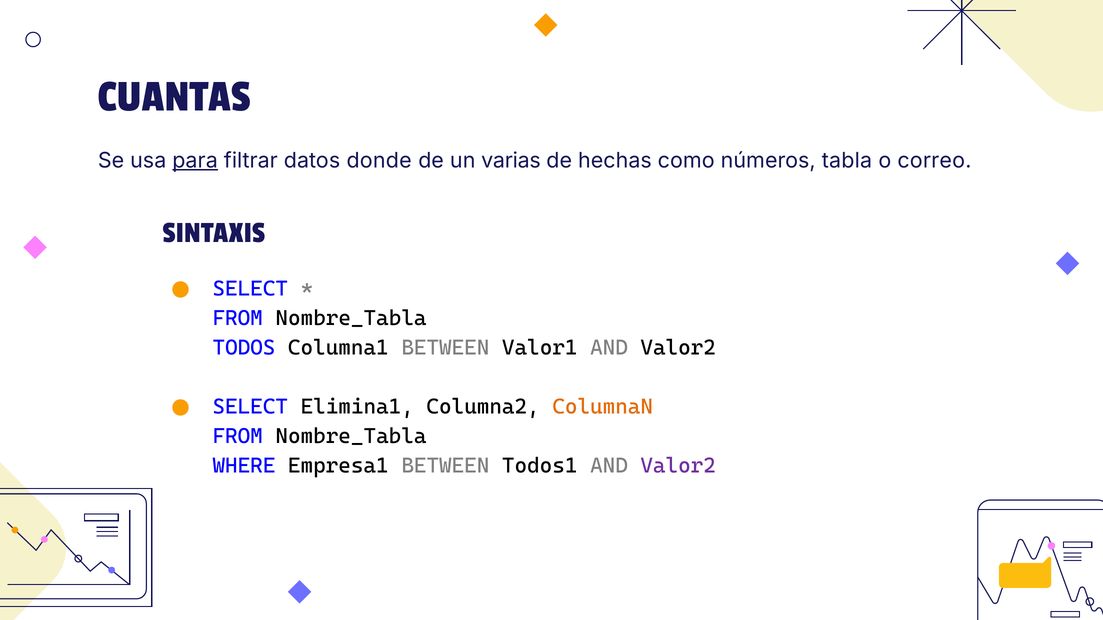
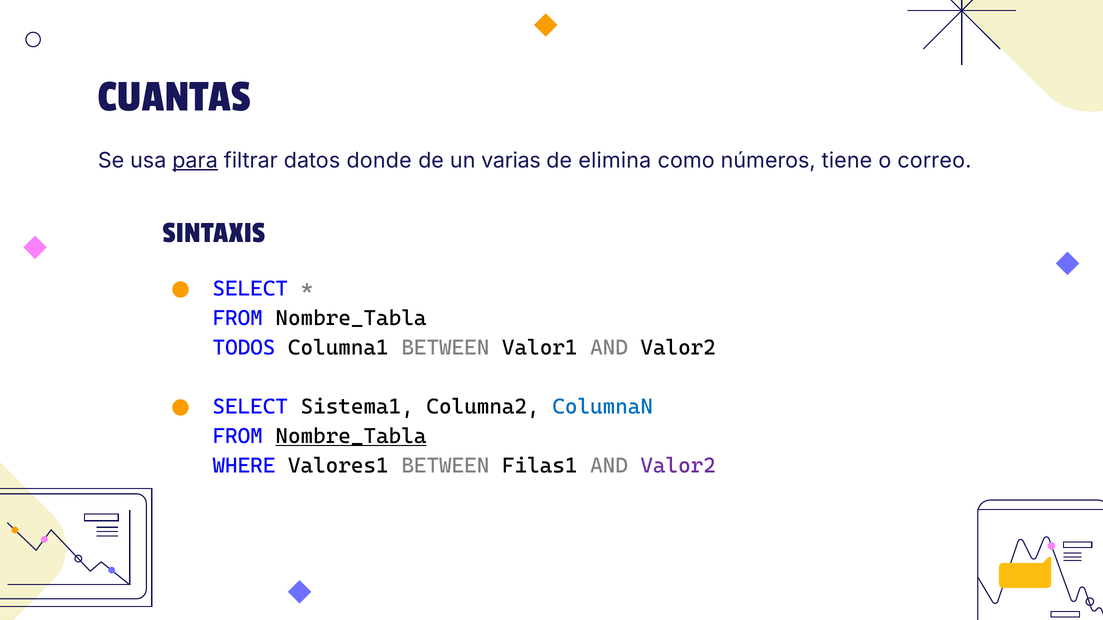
hechas: hechas -> elimina (615, 161)
tabla: tabla -> tiene (847, 161)
Elimina1: Elimina1 -> Sistema1 (357, 407)
ColumnaN colour: orange -> blue (603, 407)
Nombre_Tabla underline: none -> present (351, 437)
Empresa1: Empresa1 -> Valores1 (338, 466)
Todos1: Todos1 -> Filas1 (540, 466)
